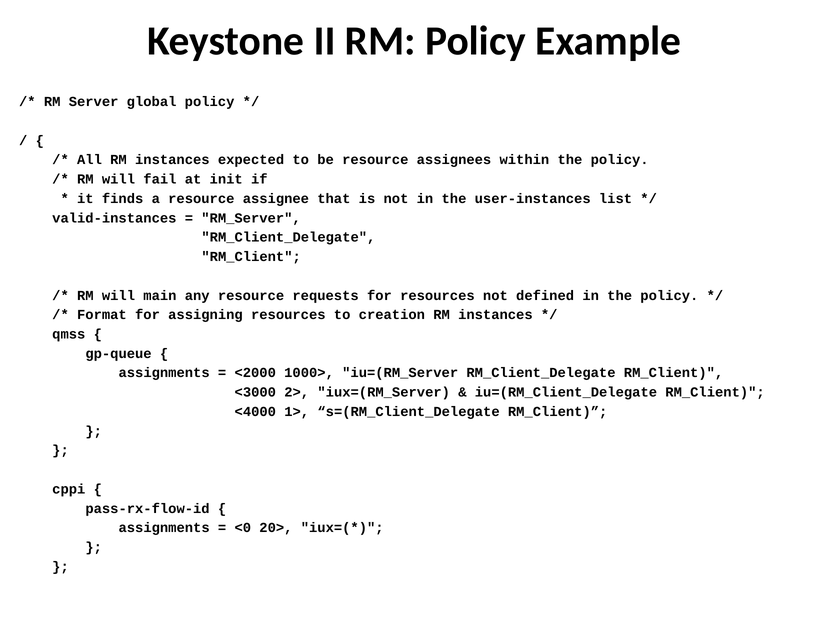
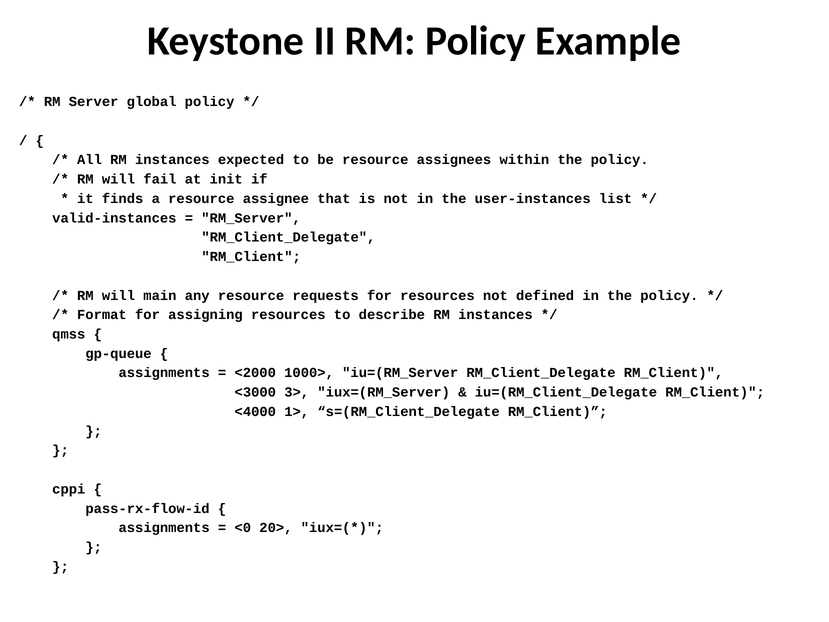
creation: creation -> describe (392, 315)
2>: 2> -> 3> (297, 392)
